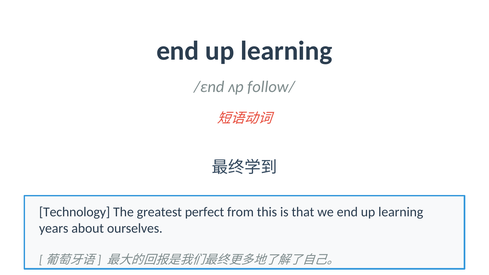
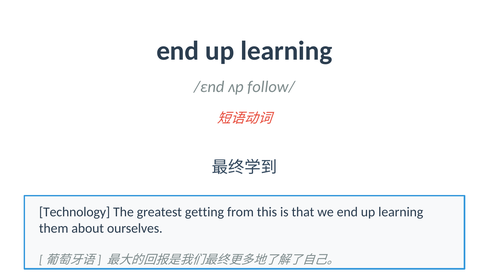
perfect: perfect -> getting (204, 212)
years: years -> them (54, 228)
